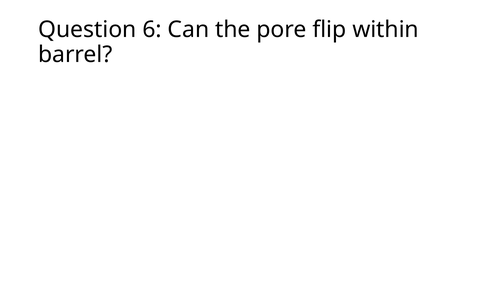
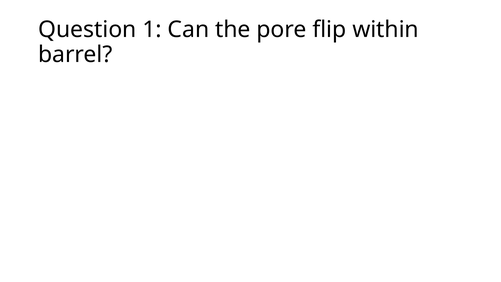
6: 6 -> 1 (152, 30)
